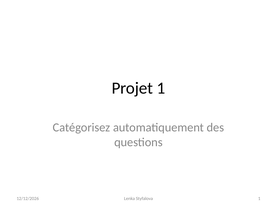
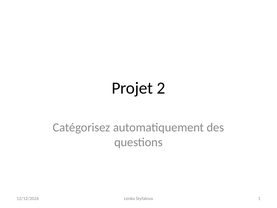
Projet 1: 1 -> 2 (161, 88)
